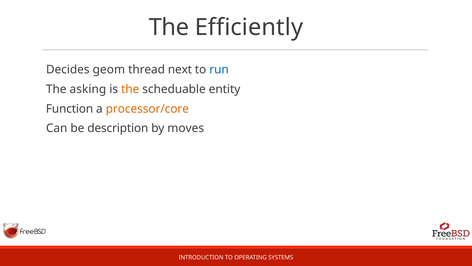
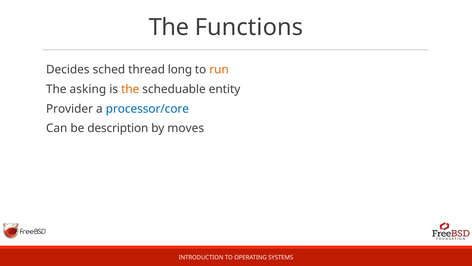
Efficiently: Efficiently -> Functions (249, 27)
geom: geom -> sched (109, 69)
next: next -> long (180, 69)
run colour: blue -> orange (219, 69)
Function: Function -> Provider (69, 109)
processor/core colour: orange -> blue (147, 109)
